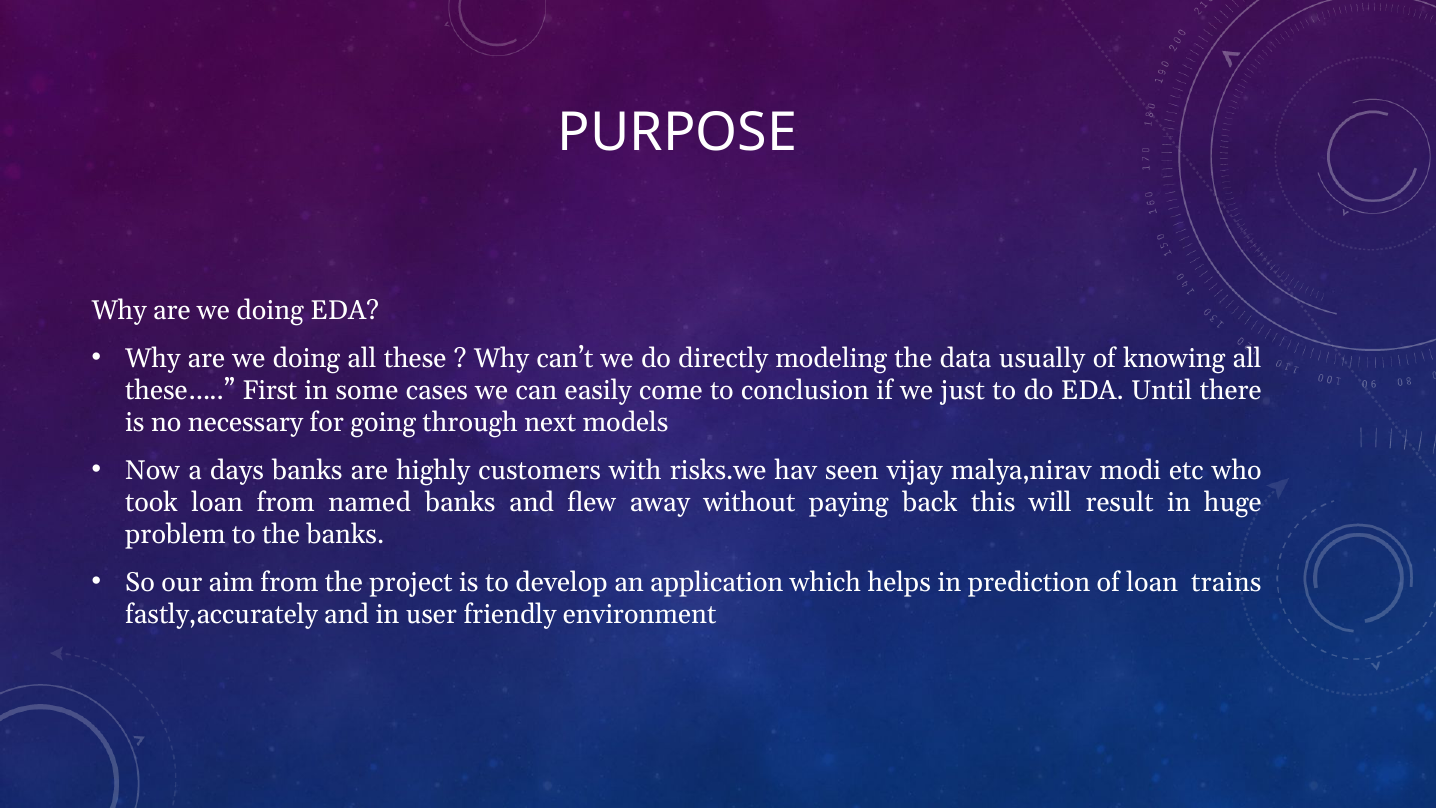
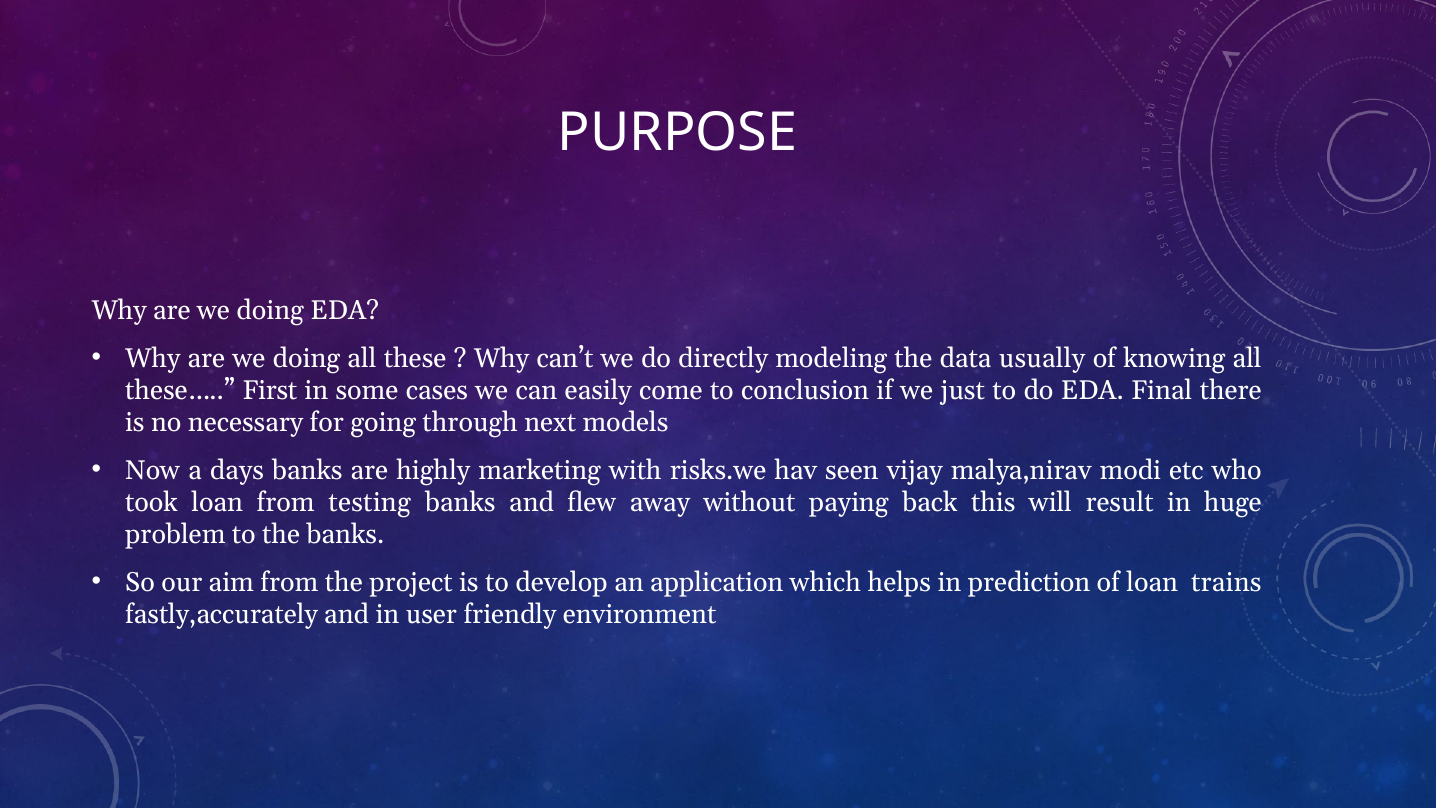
Until: Until -> Final (1162, 390)
customers: customers -> marketing (540, 470)
named: named -> testing (370, 502)
